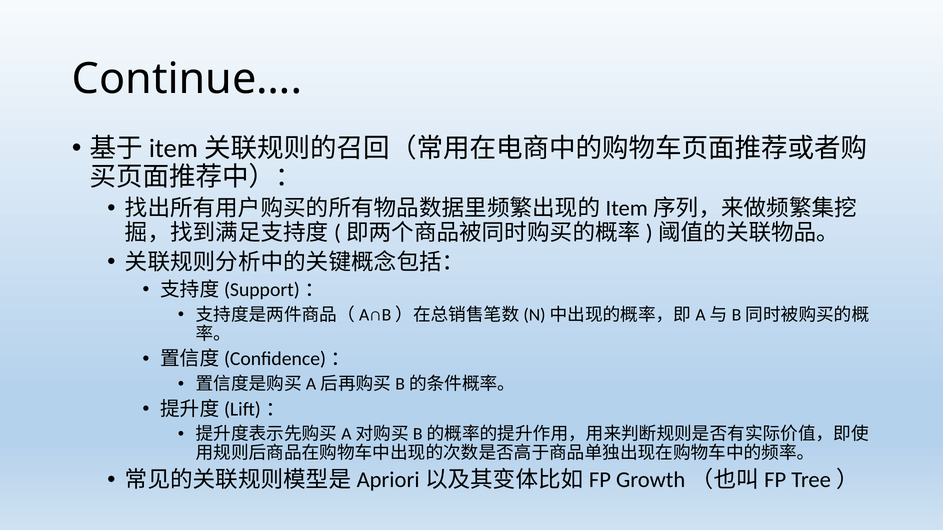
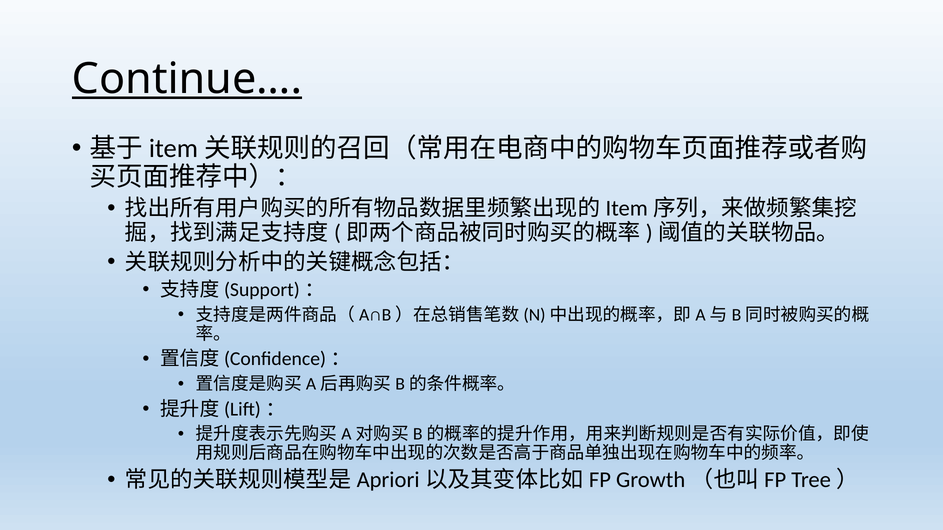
Continue… underline: none -> present (187, 79)
